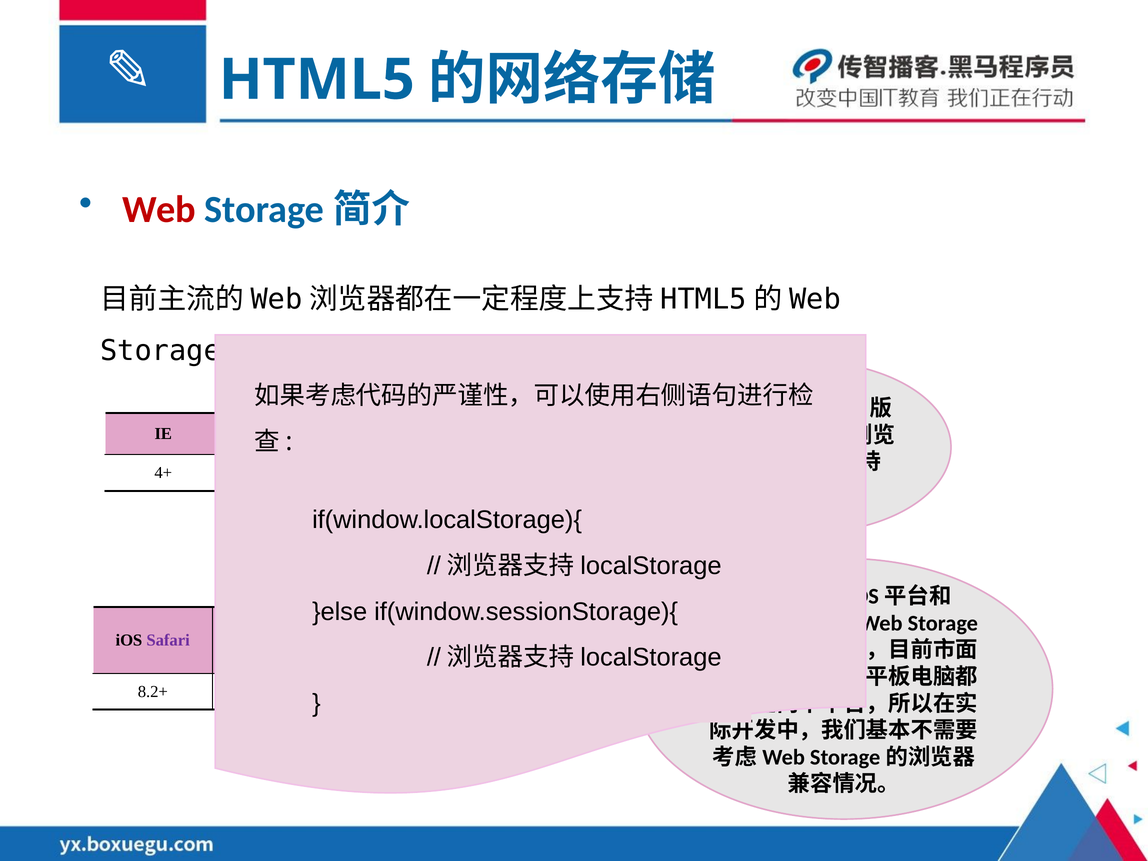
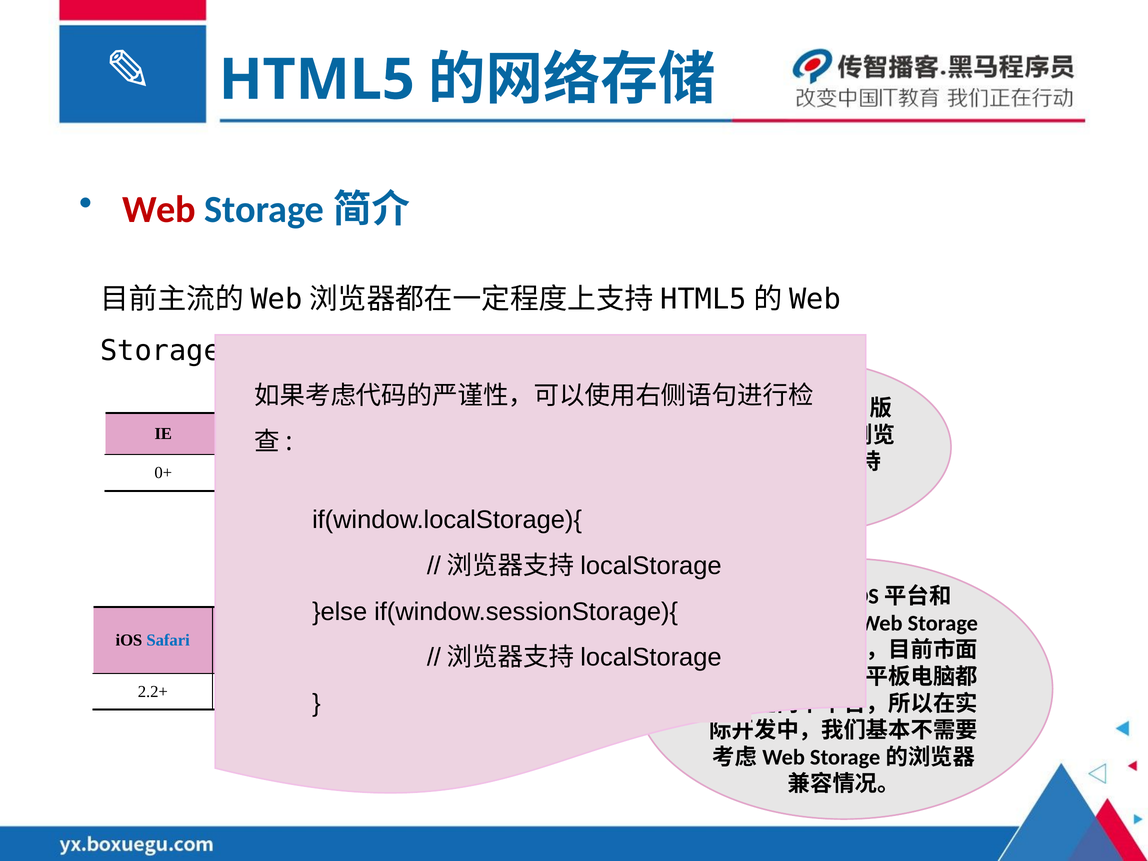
4+: 4+ -> 0+ (163, 473)
Safari colour: purple -> blue (168, 640)
8.2+: 8.2+ -> 2.2+ (153, 692)
